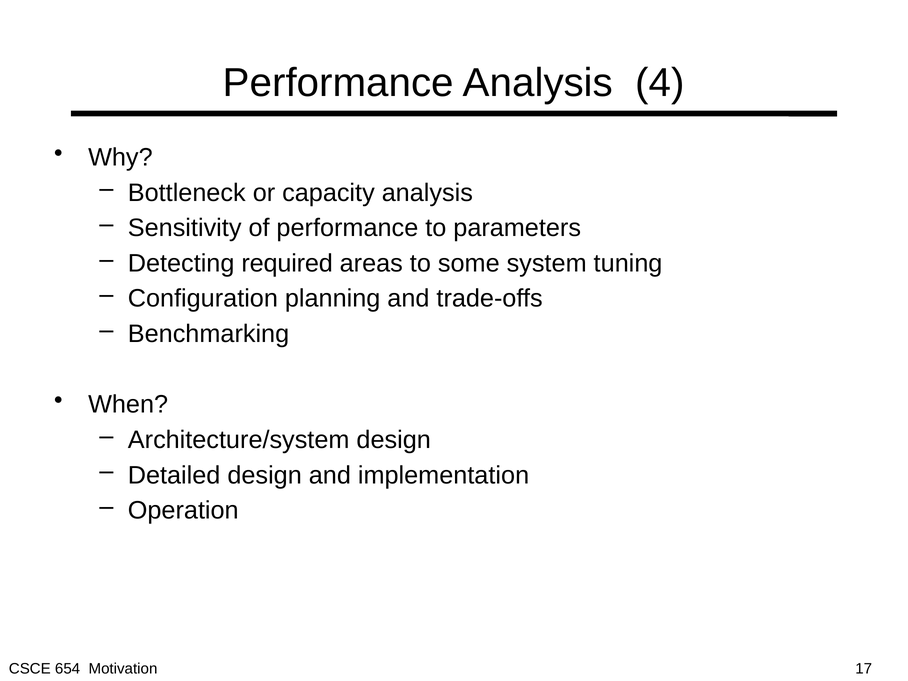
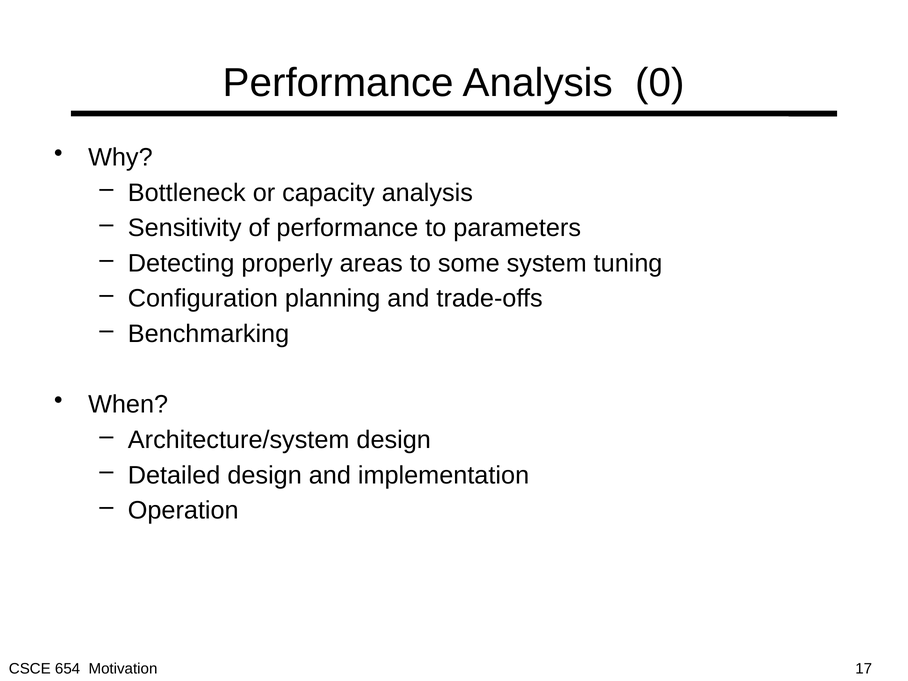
4: 4 -> 0 (660, 83)
required: required -> properly (287, 263)
